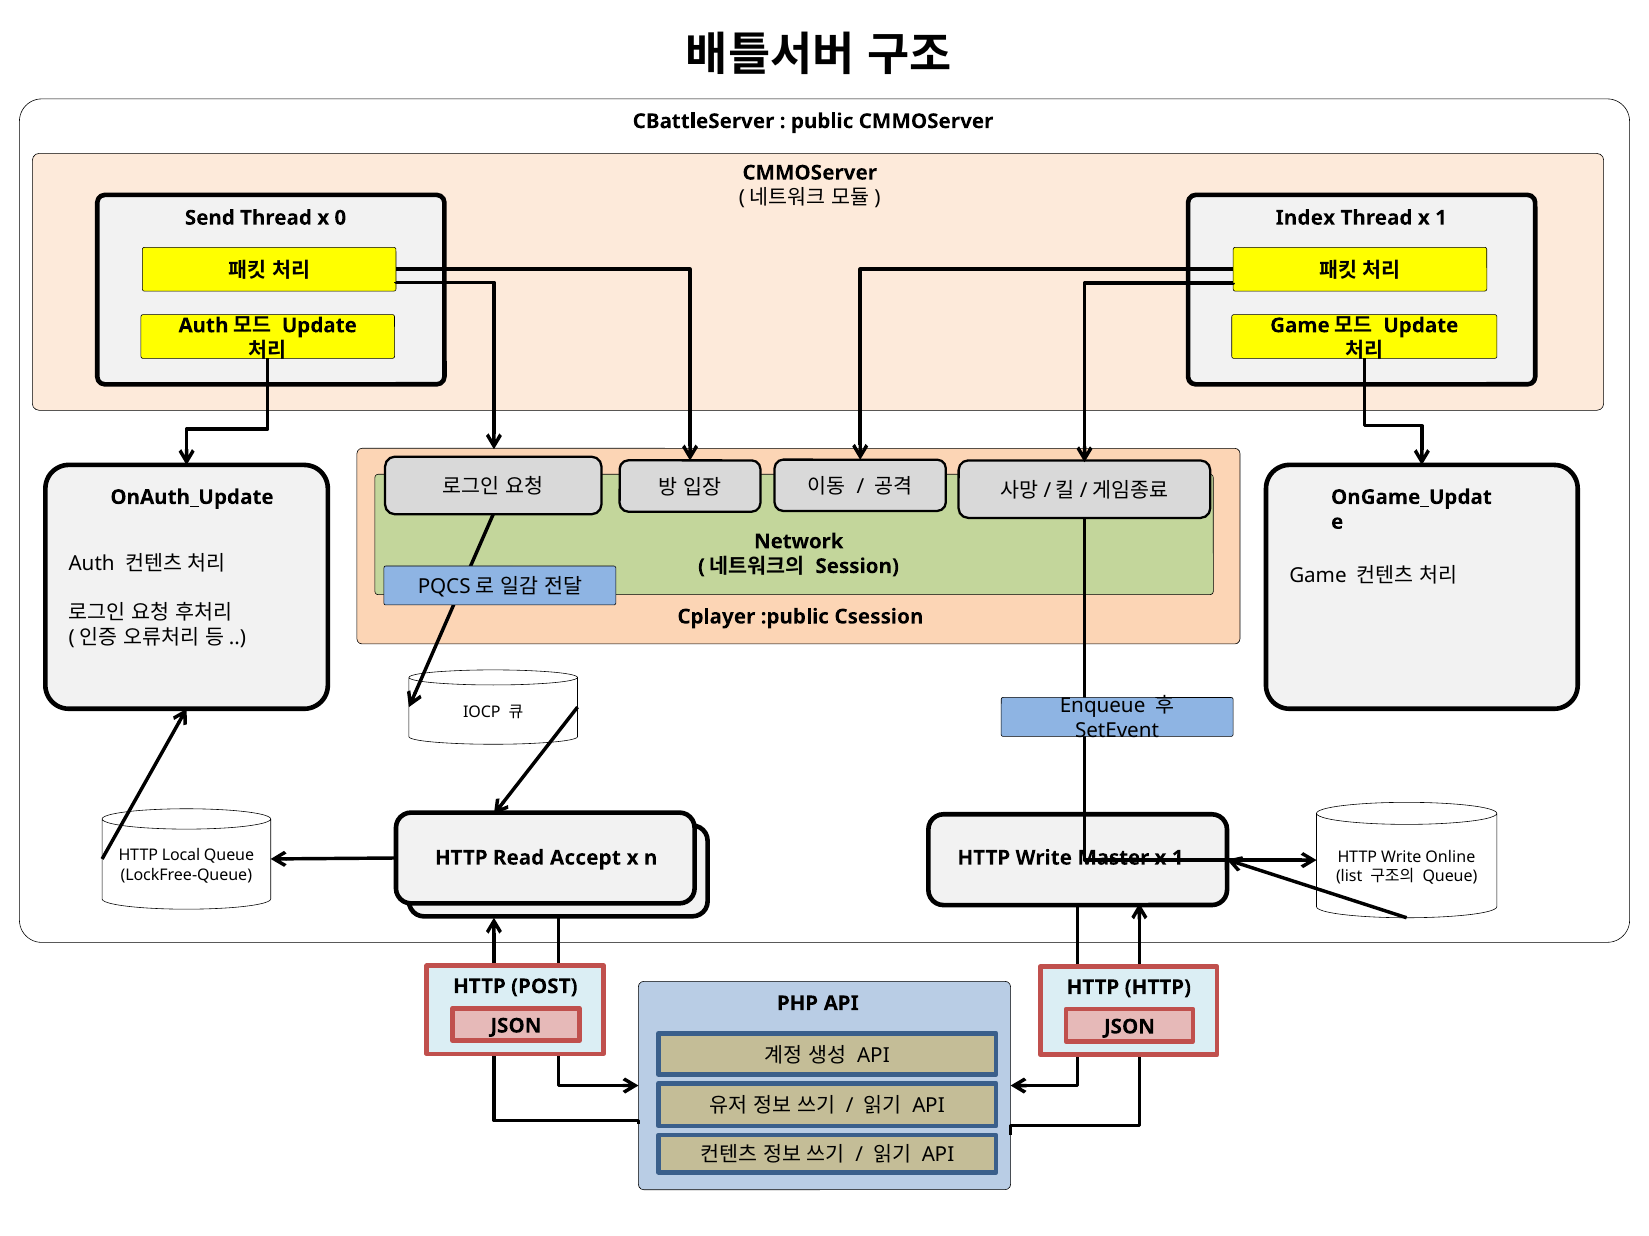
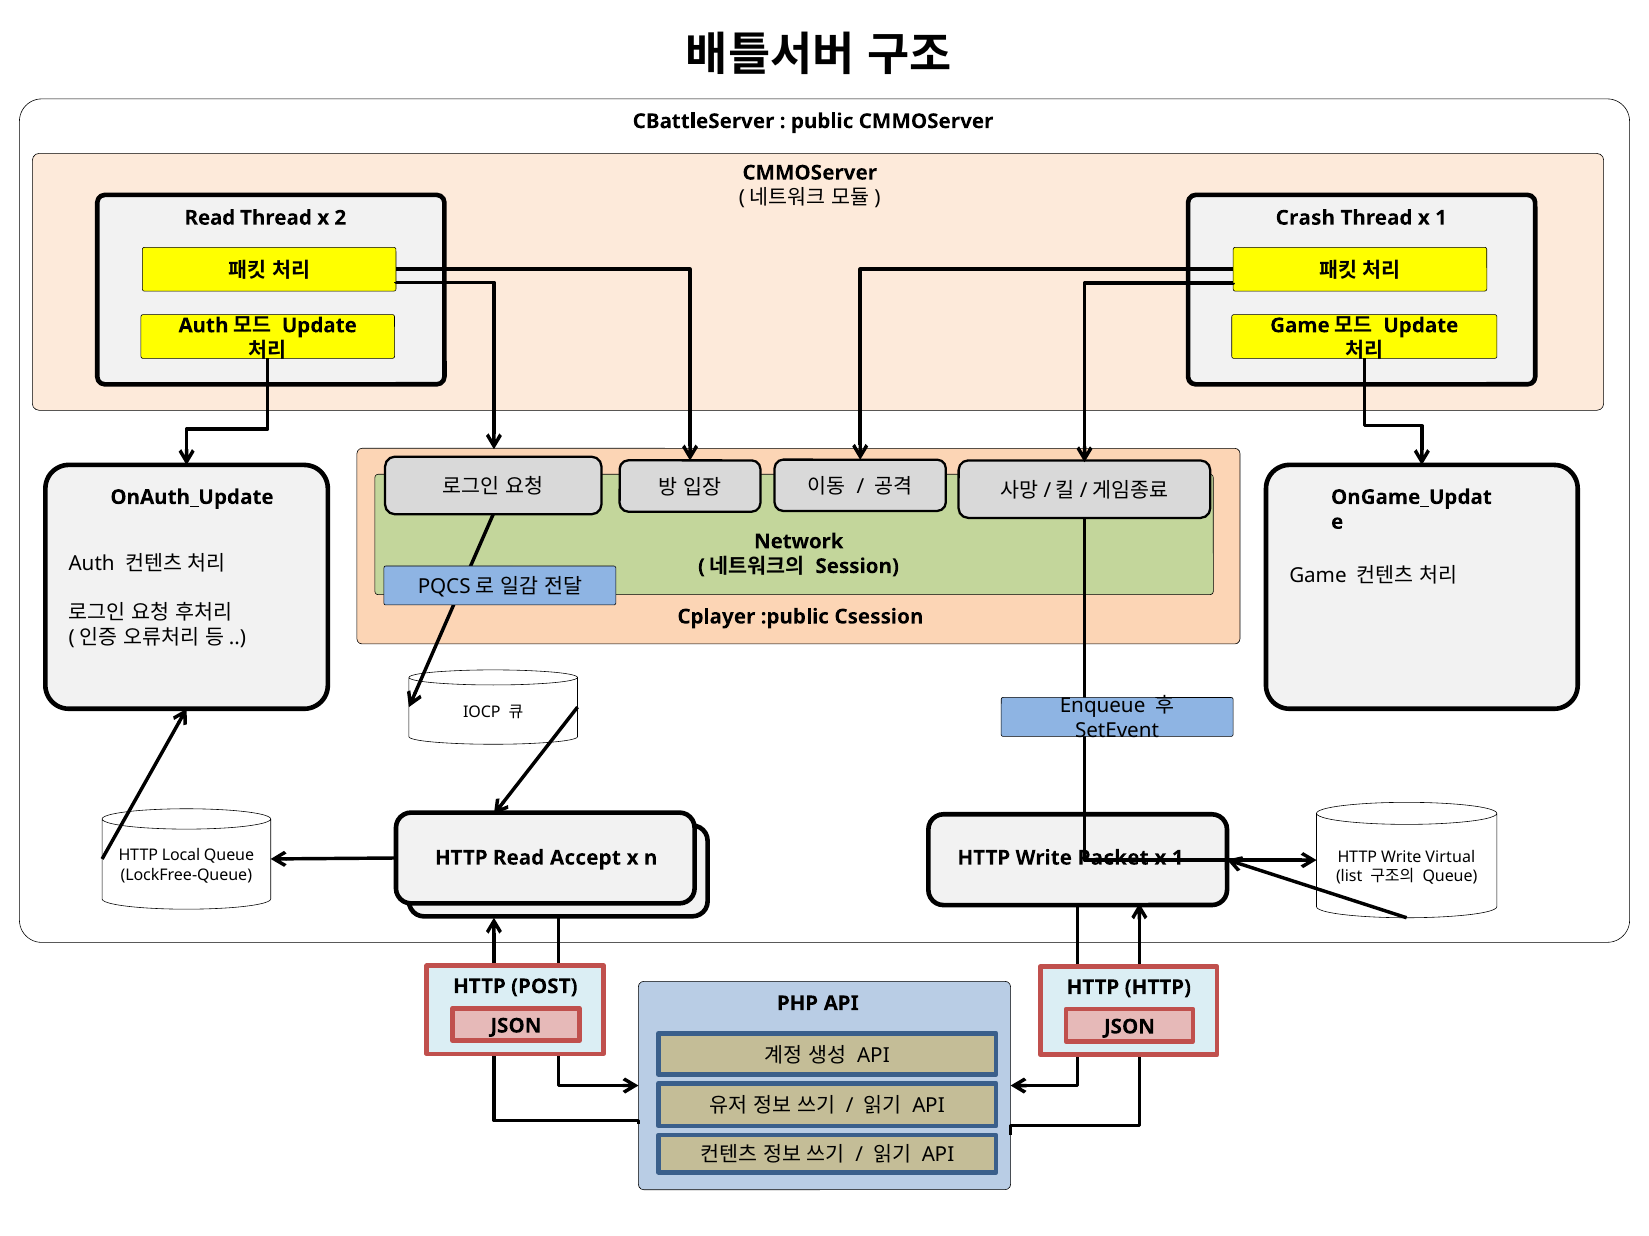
Send: Send -> Read (210, 218)
0: 0 -> 2 (340, 218)
Index: Index -> Crash (1305, 218)
Online: Online -> Virtual (1450, 858)
Master: Master -> Packet (1113, 858)
